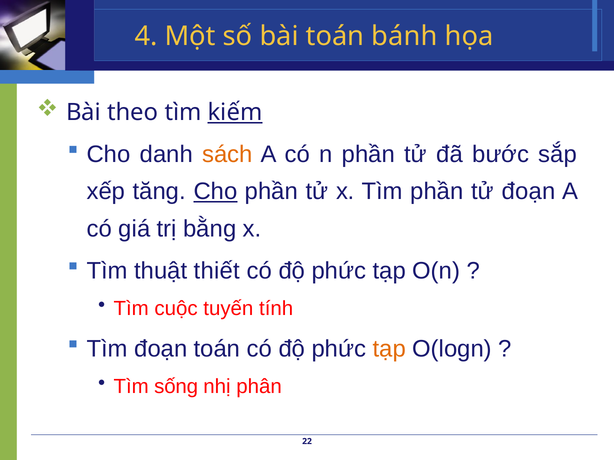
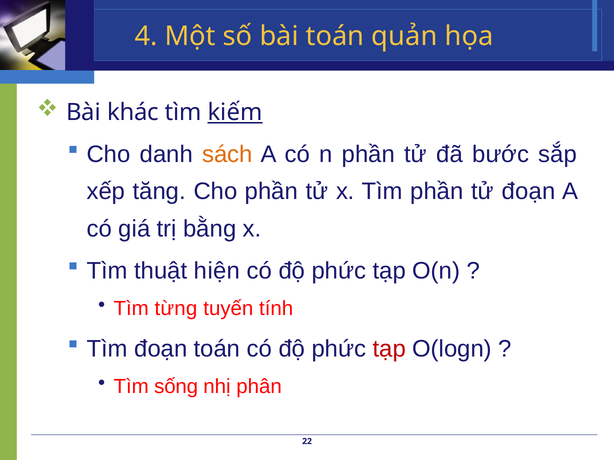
bánh: bánh -> quản (405, 36)
theo: theo -> khác (133, 112)
Cho underline: present -> none (215, 192)
thiết: thiết -> hiện (217, 271)
cuộc: cuộc -> từng (176, 309)
tạp colour: orange -> red (389, 349)
